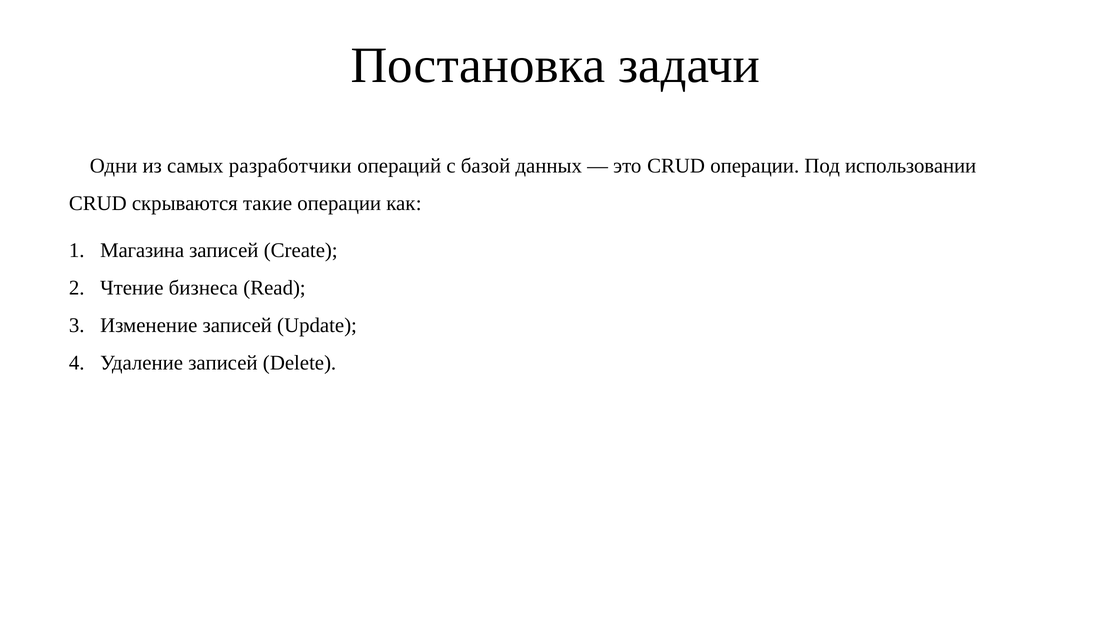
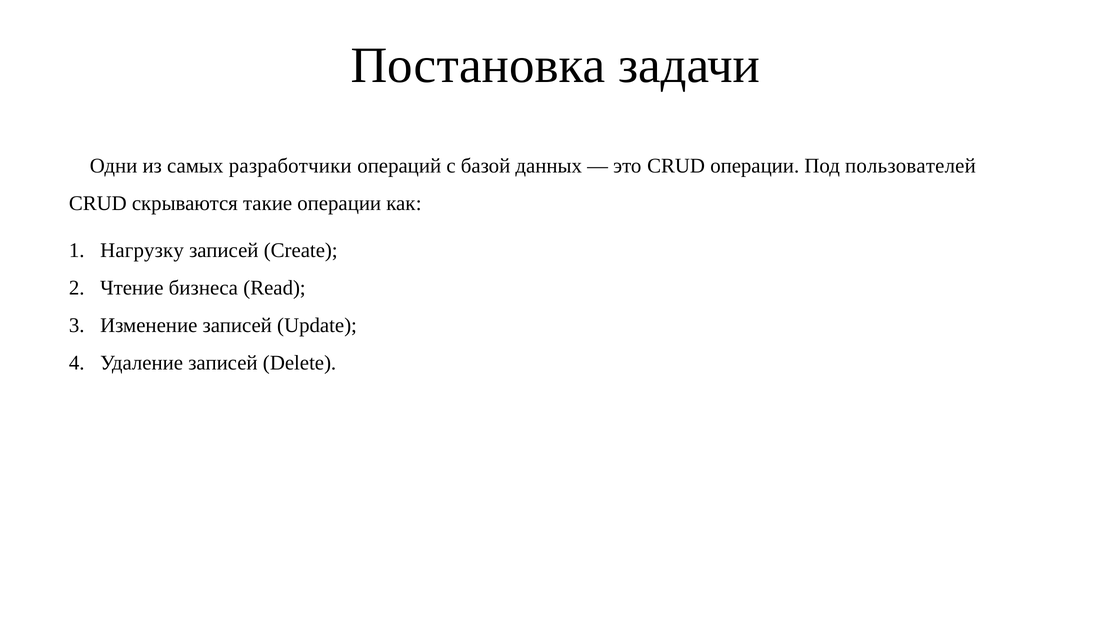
использовании: использовании -> пользователей (910, 166)
Магазина: Магазина -> Нагрузку (142, 250)
